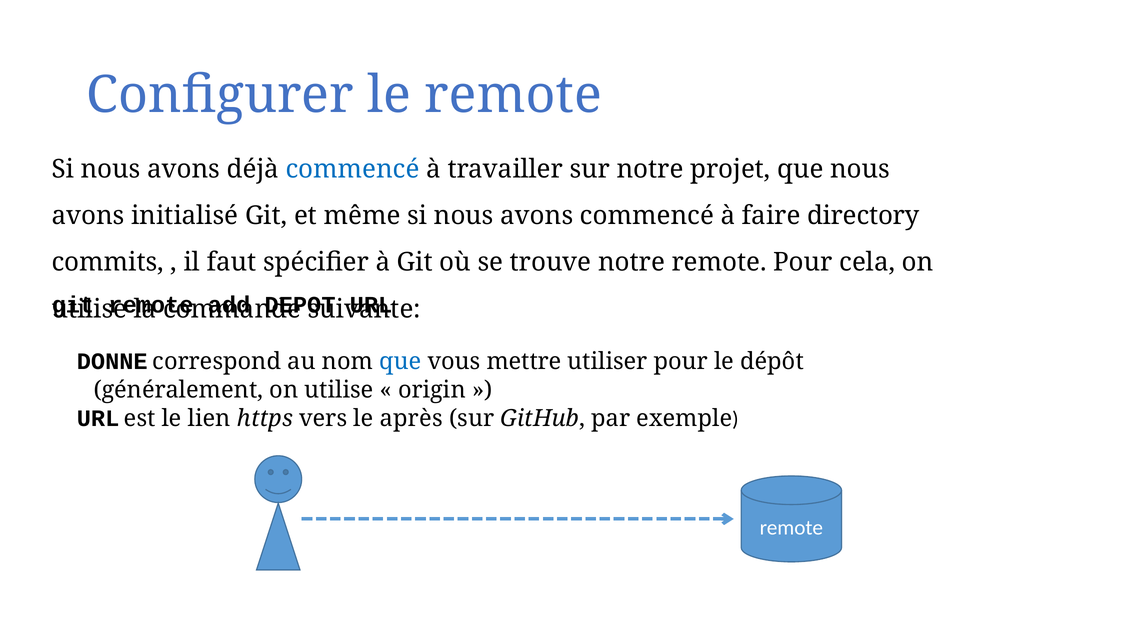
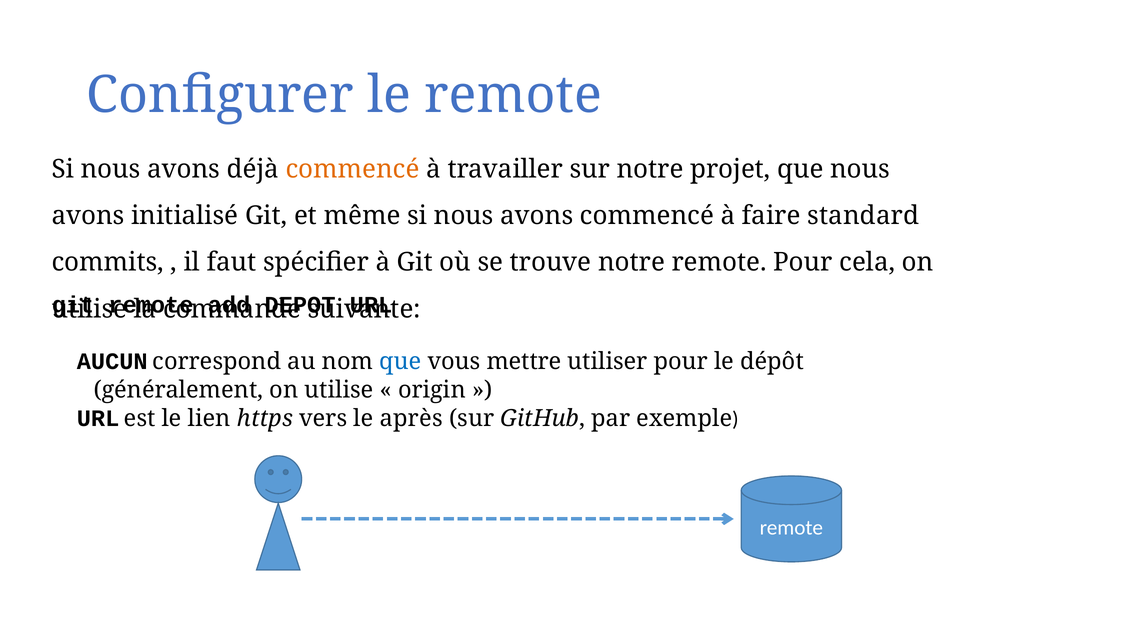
commencé colour: blue -> orange (353, 169)
directory: directory -> standard (863, 216)
DONNE: DONNE -> AUCUN (112, 362)
